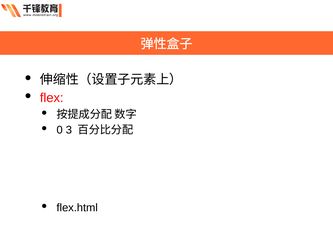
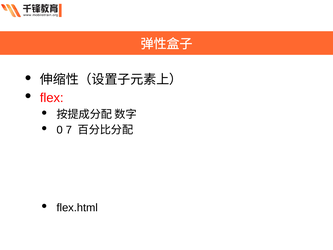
3: 3 -> 7 (69, 130)
